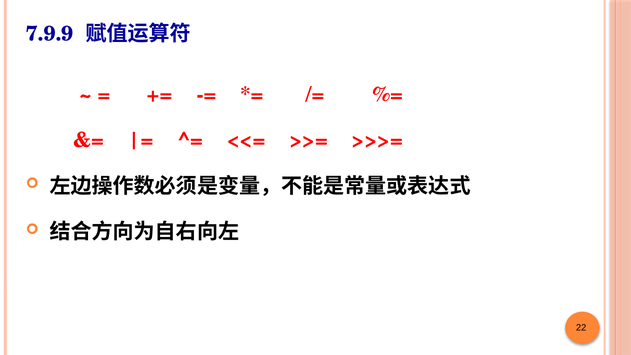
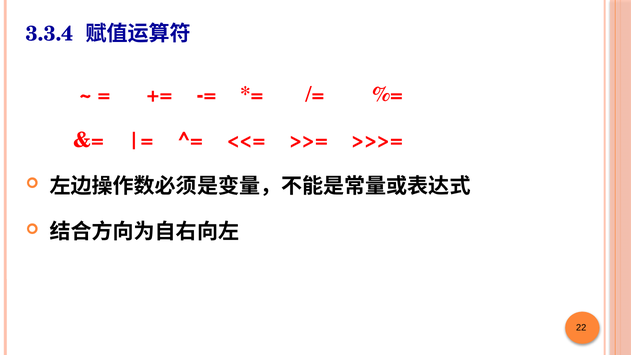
7.9.9: 7.9.9 -> 3.3.4 (50, 34)
